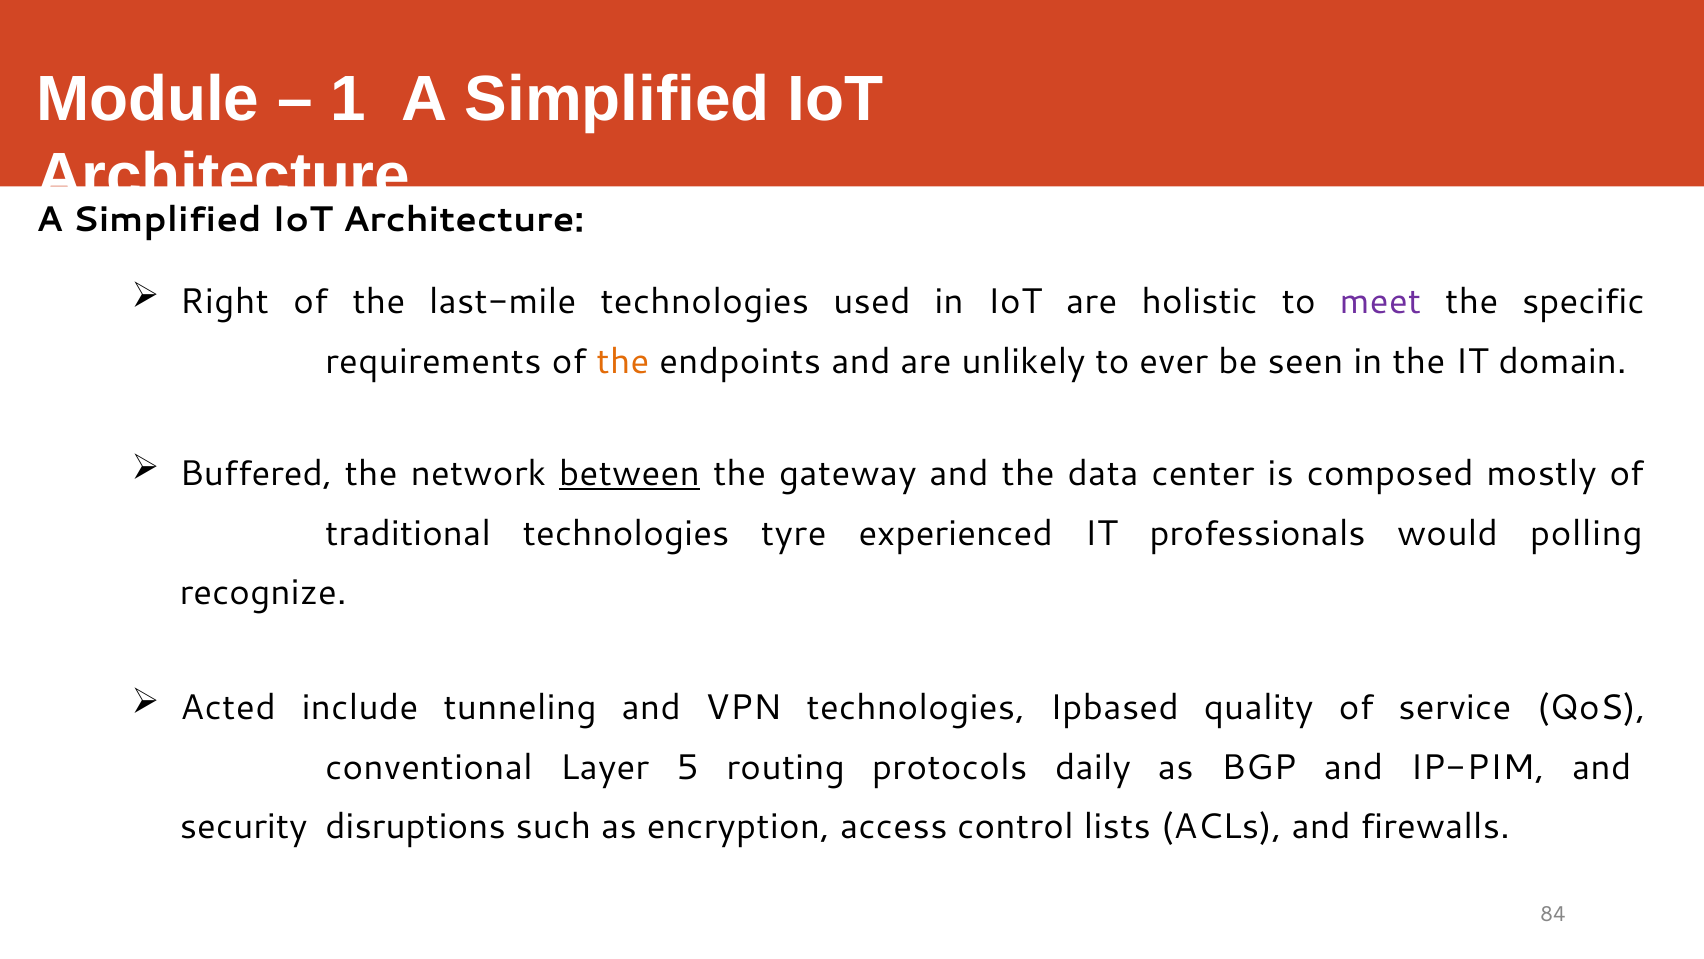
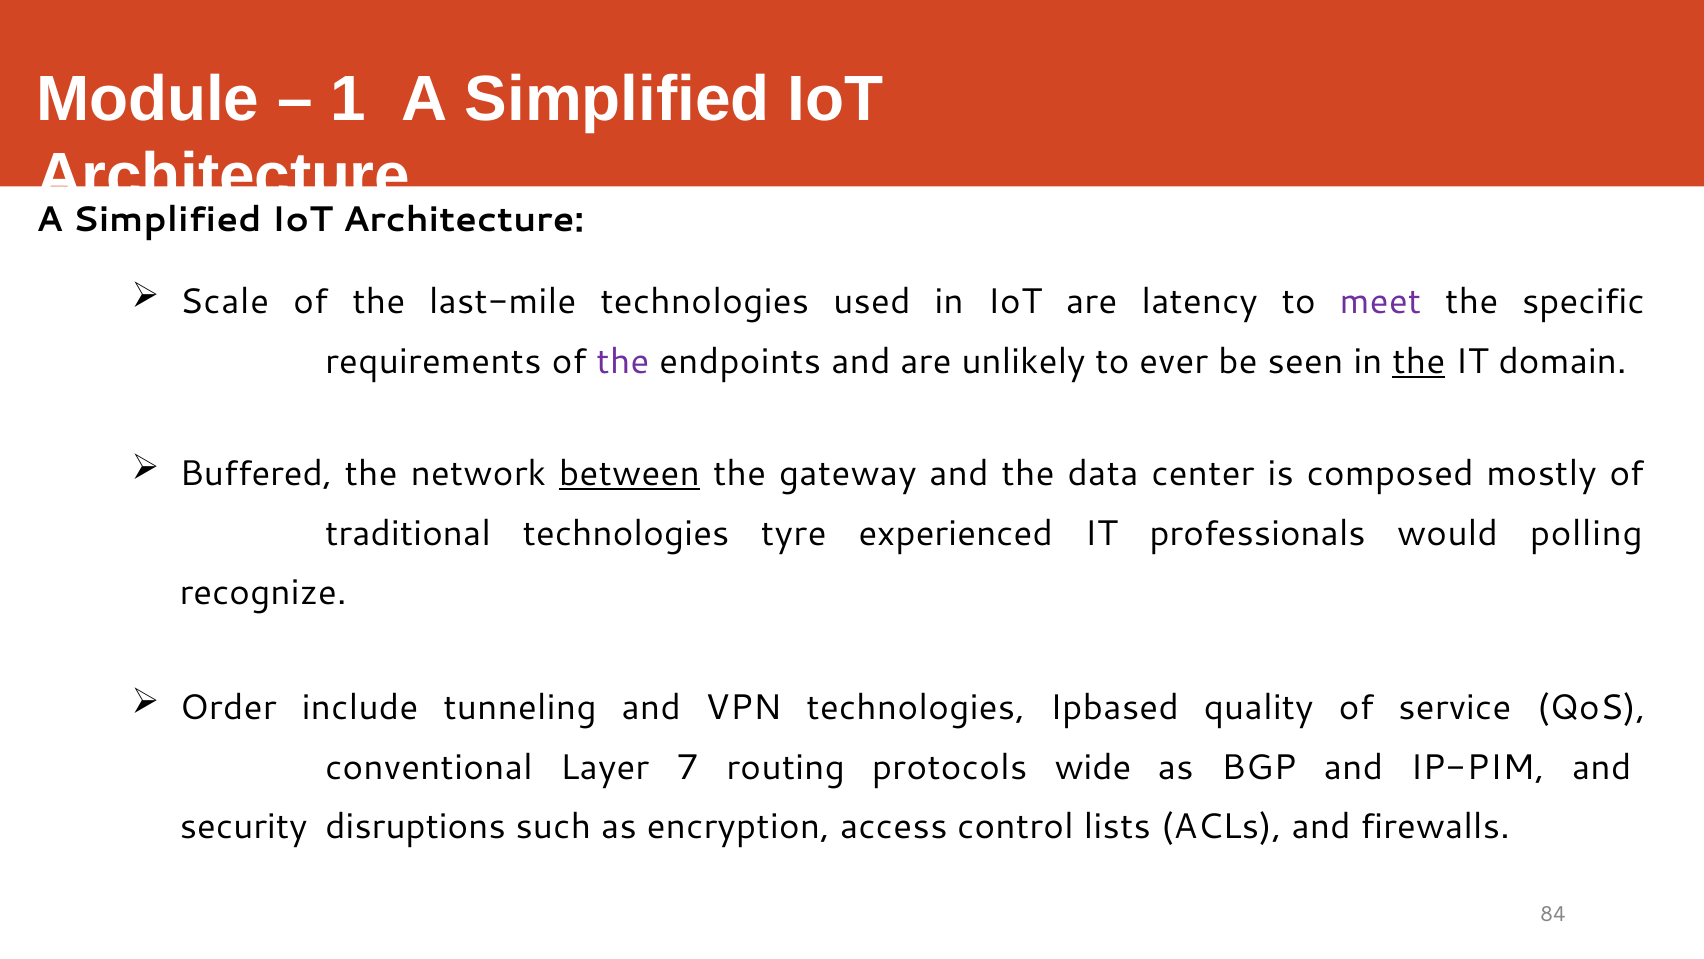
Right: Right -> Scale (224, 302)
holistic: holistic -> latency (1200, 302)
the colour: orange -> purple (623, 362)
the underline: none -> present (1419, 362)
Acted: Acted -> Order (228, 707)
5: 5 -> 7 (688, 767)
daily: daily -> wide (1093, 767)
